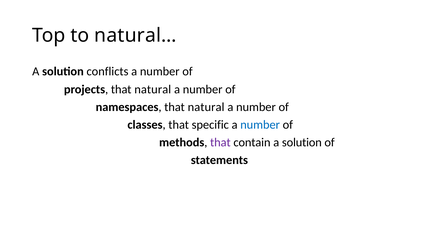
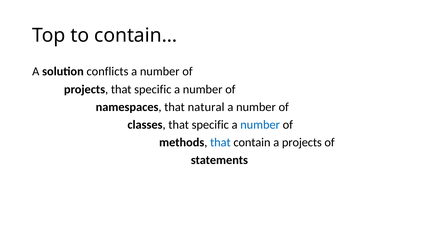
natural…: natural… -> contain… (136, 36)
projects that natural: natural -> specific (153, 89)
that colour: purple -> blue (220, 142)
contain a solution: solution -> projects (302, 142)
